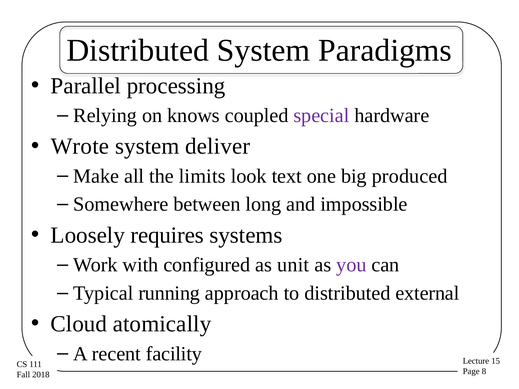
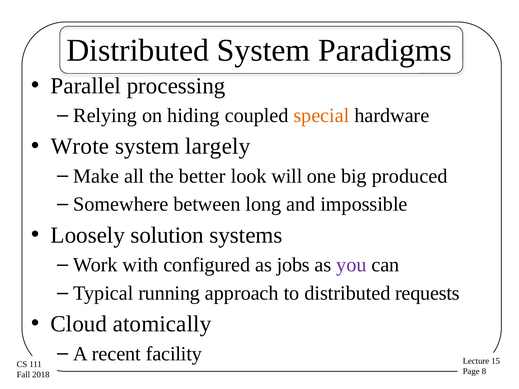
knows: knows -> hiding (193, 116)
special colour: purple -> orange (321, 116)
deliver: deliver -> largely (218, 146)
limits: limits -> better (202, 176)
text: text -> will (287, 176)
requires: requires -> solution (167, 235)
unit: unit -> jobs (293, 265)
external: external -> requests (427, 293)
